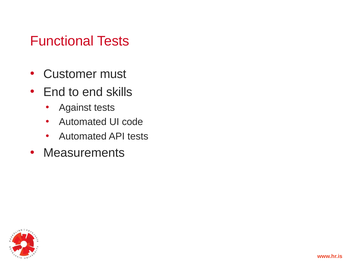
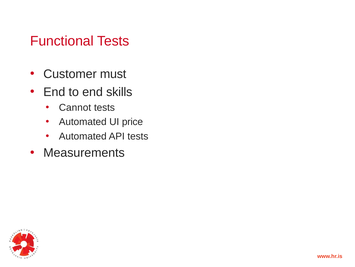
Against: Against -> Cannot (75, 107)
code: code -> price (132, 122)
